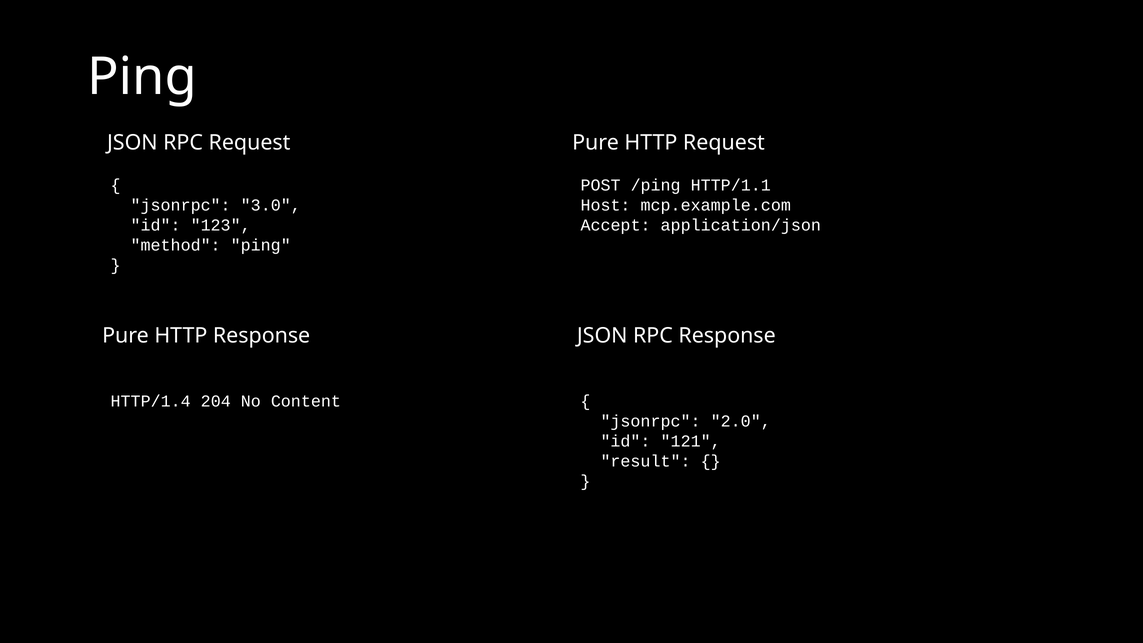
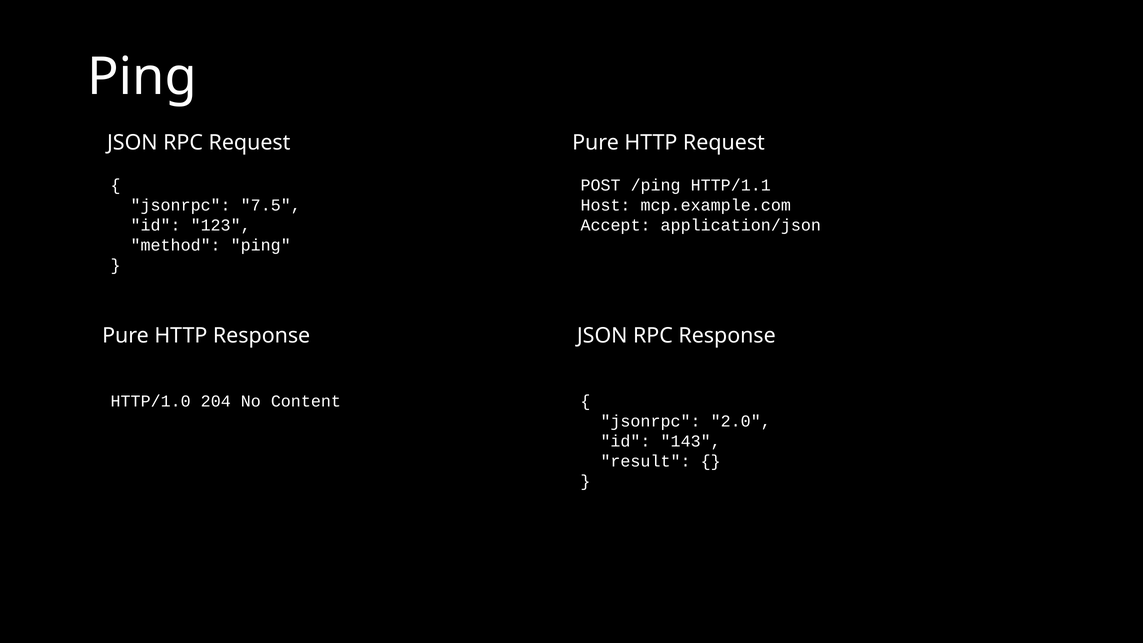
3.0: 3.0 -> 7.5 (271, 205)
HTTP/1.4: HTTP/1.4 -> HTTP/1.0 (151, 401)
121: 121 -> 143 (691, 441)
